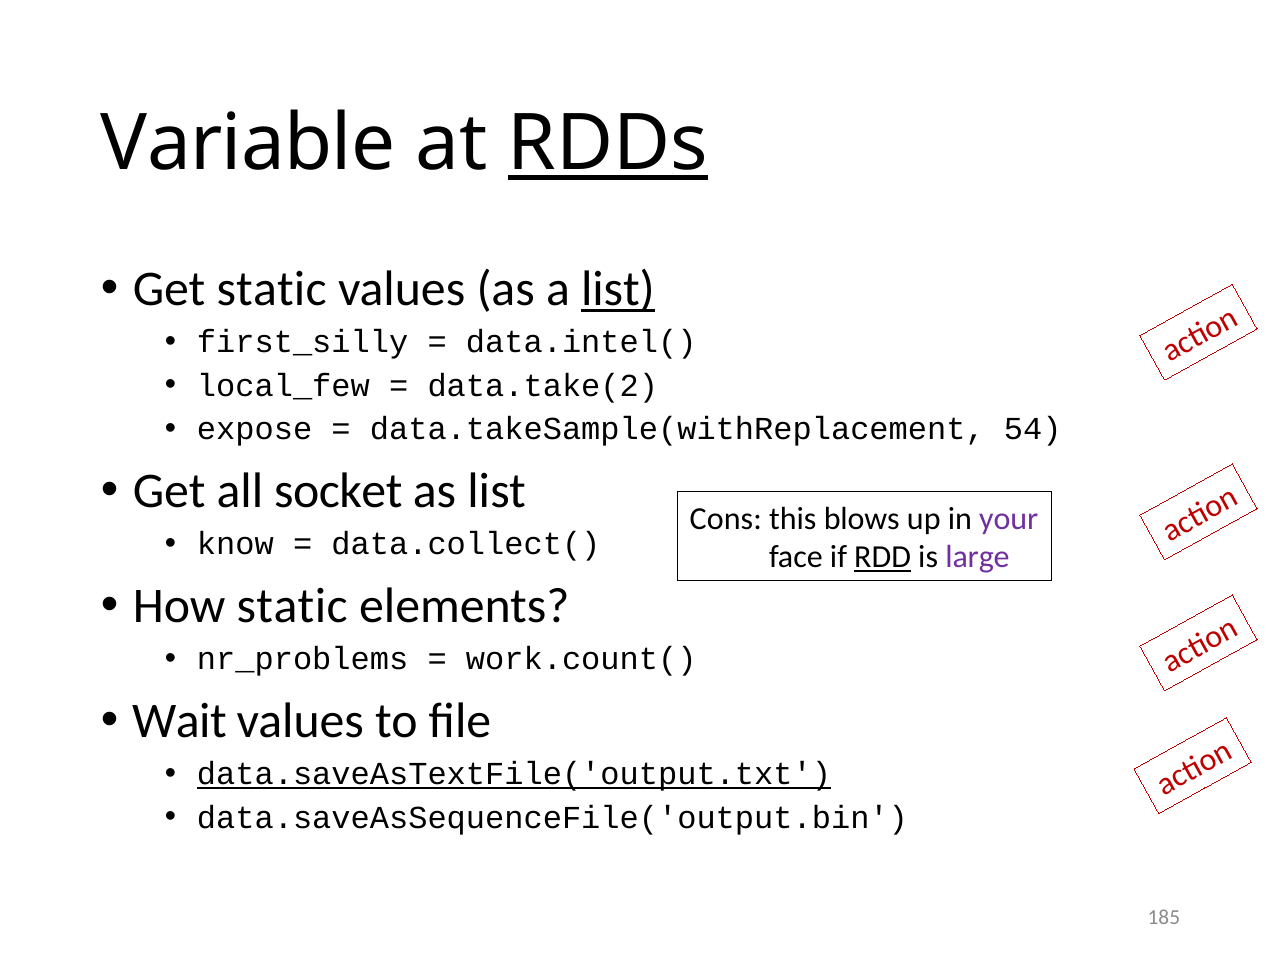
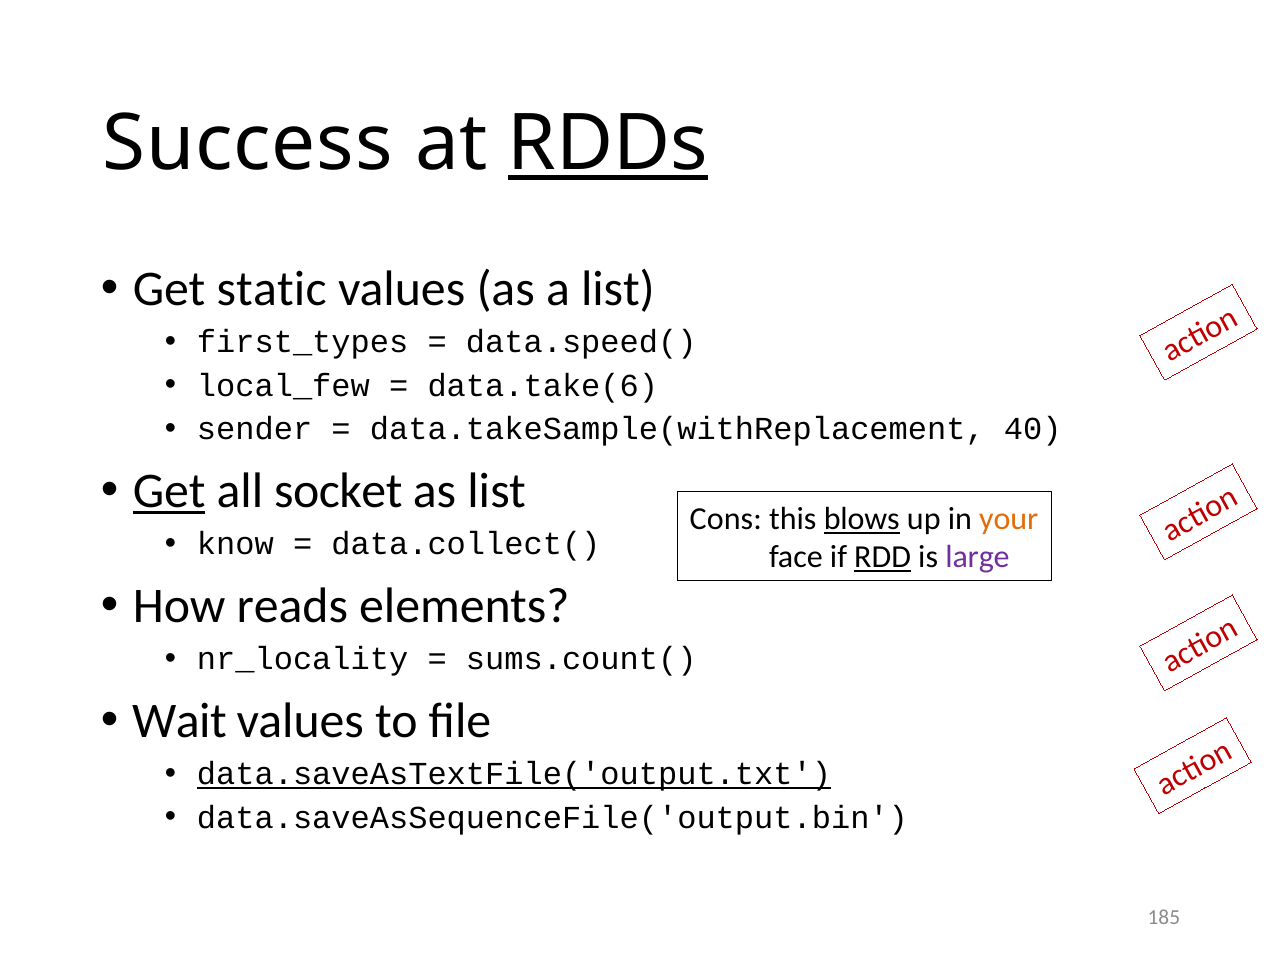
Variable: Variable -> Success (247, 143)
list underline: present -> none (618, 289)
first_silly: first_silly -> first_types (303, 342)
data.intel(: data.intel( -> data.speed( (581, 342)
data.take(2: data.take(2 -> data.take(6 (543, 385)
expose: expose -> sender (255, 429)
54: 54 -> 40 (1033, 429)
Get underline: none -> present (169, 491)
blows underline: none -> present (862, 519)
your colour: purple -> orange (1009, 519)
How static: static -> reads (292, 606)
nr_problems: nr_problems -> nr_locality (303, 659)
work.count(: work.count( -> sums.count( (581, 659)
